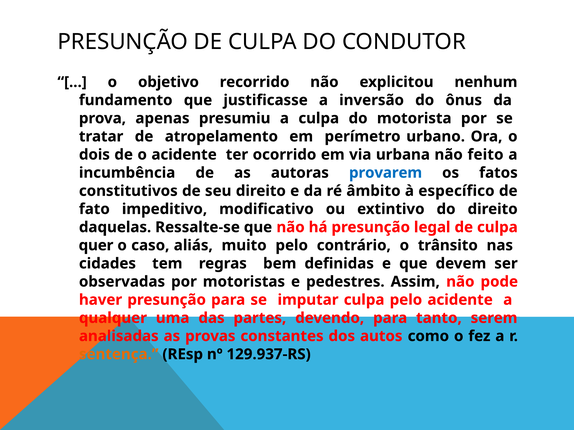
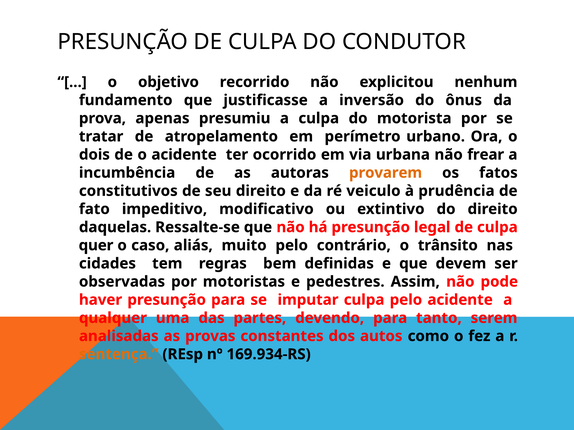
feito: feito -> frear (486, 155)
provarem colour: blue -> orange (386, 173)
âmbito: âmbito -> veiculo (373, 191)
específico: específico -> prudência (456, 191)
129.937-RS: 129.937-RS -> 169.934-RS (269, 355)
